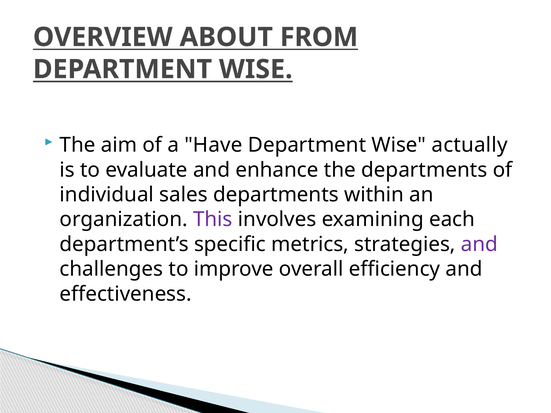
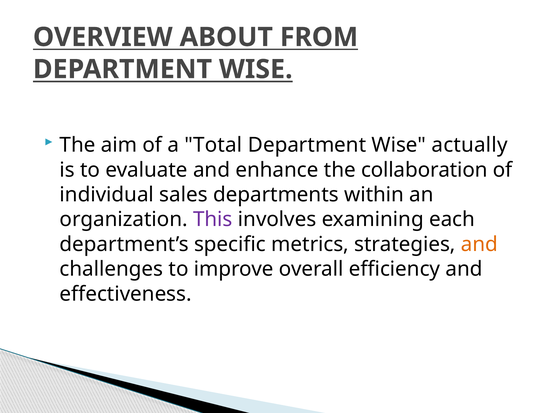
Have: Have -> Total (213, 145)
the departments: departments -> collaboration (424, 170)
and colour: purple -> orange (479, 244)
